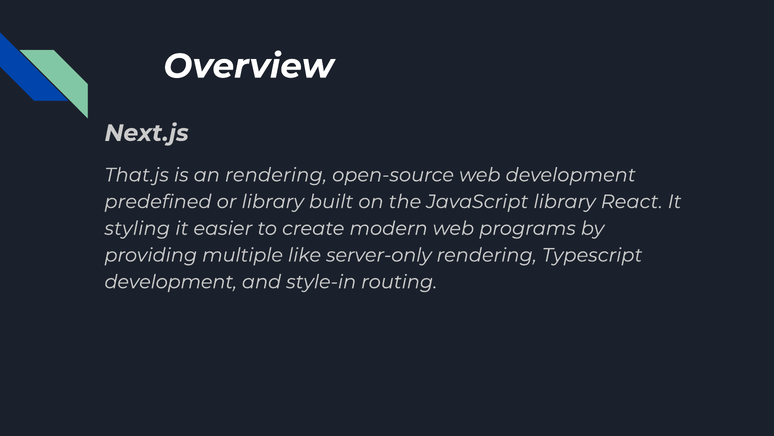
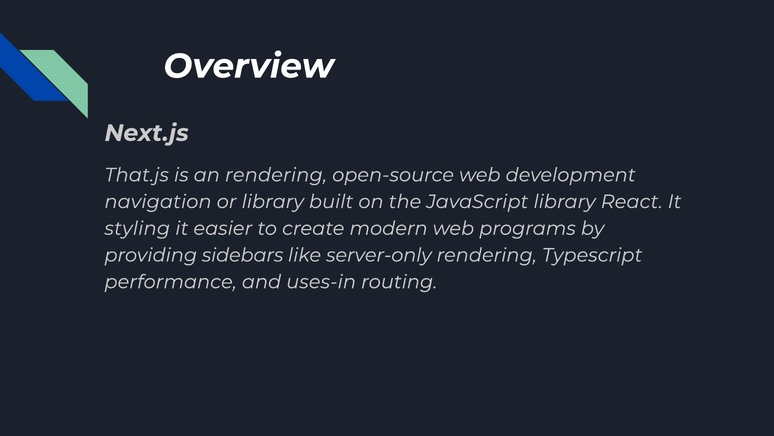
predefined: predefined -> navigation (158, 201)
multiple: multiple -> sidebars (243, 255)
development: development -> performance (171, 282)
style-in: style-in -> uses-in (321, 282)
